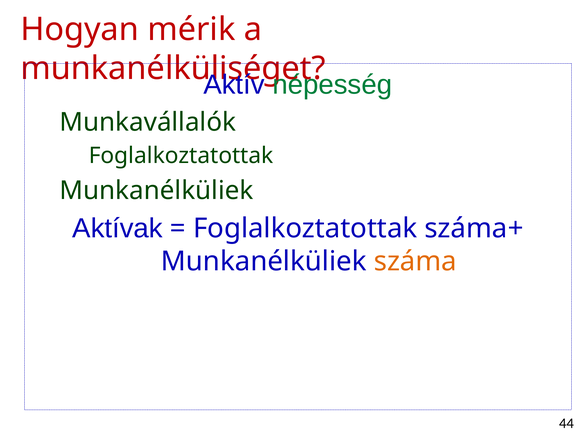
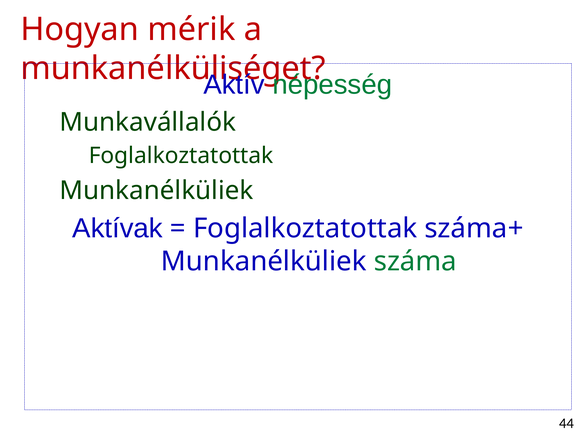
száma colour: orange -> green (415, 262)
